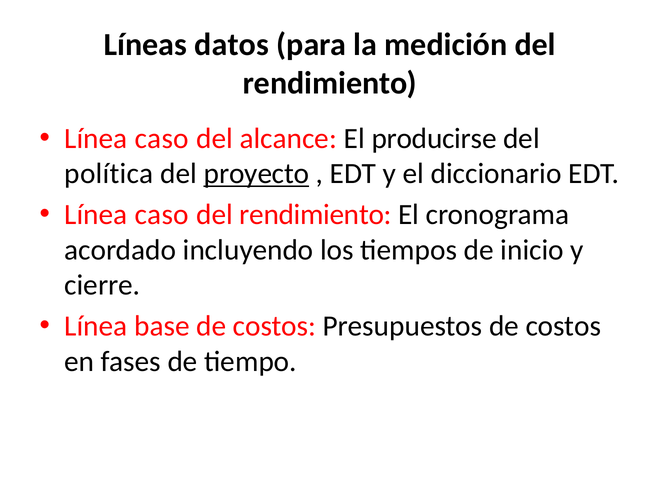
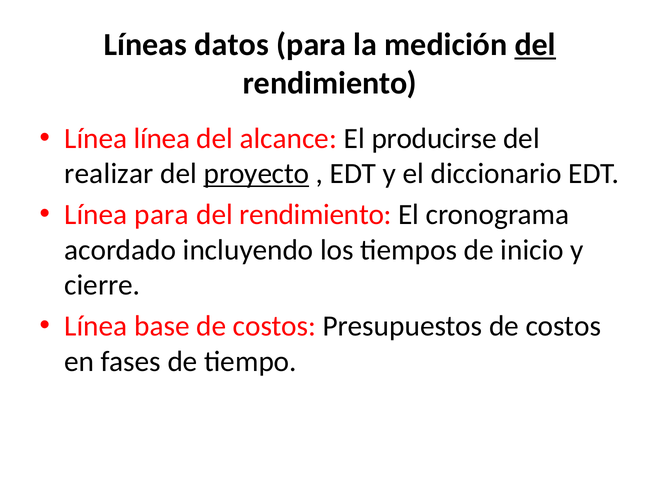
del underline: none -> present (535, 45)
caso: caso -> línea (162, 138)
política: política -> realizar (109, 174)
caso: caso -> para (162, 215)
